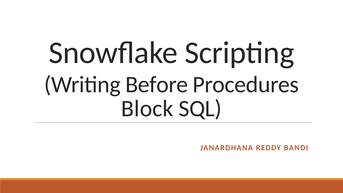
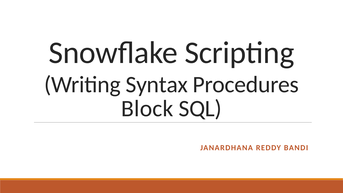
Before: Before -> Syntax (157, 84)
